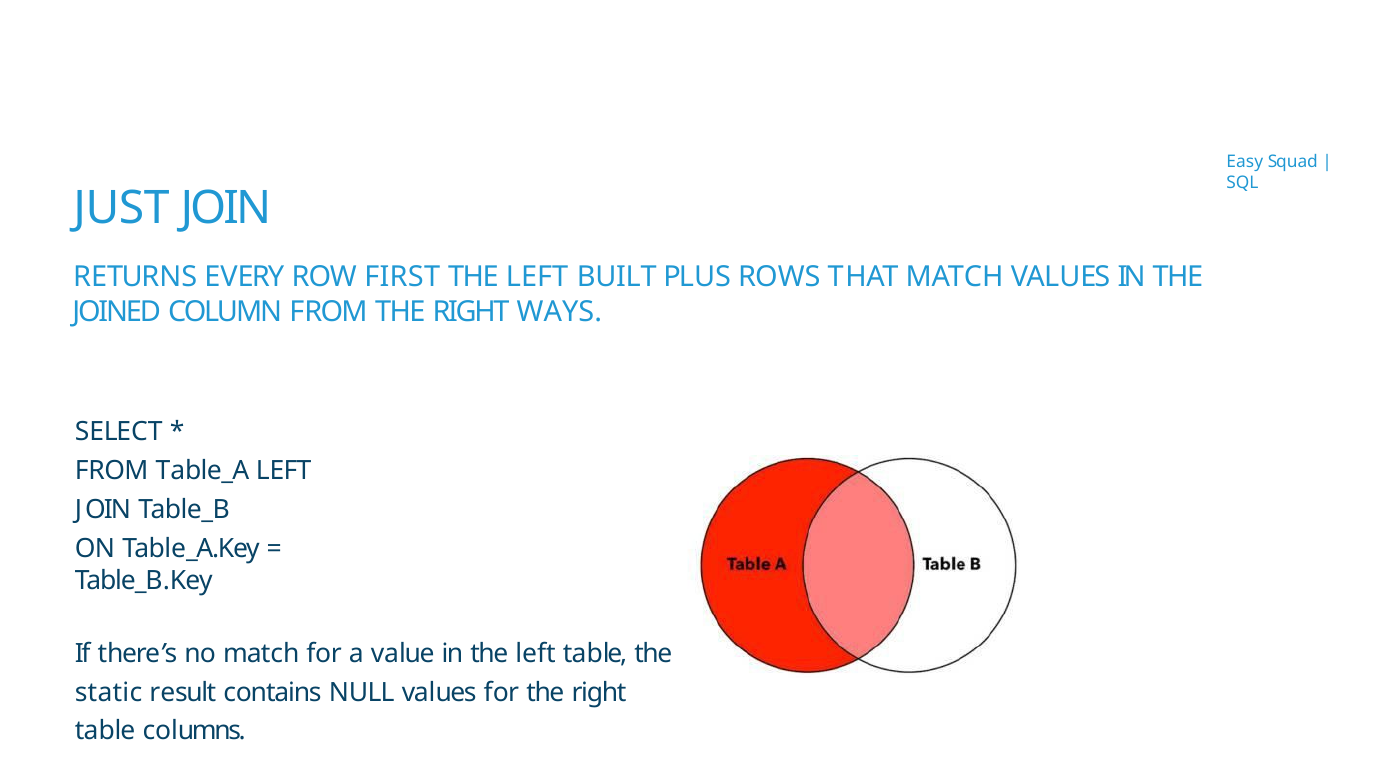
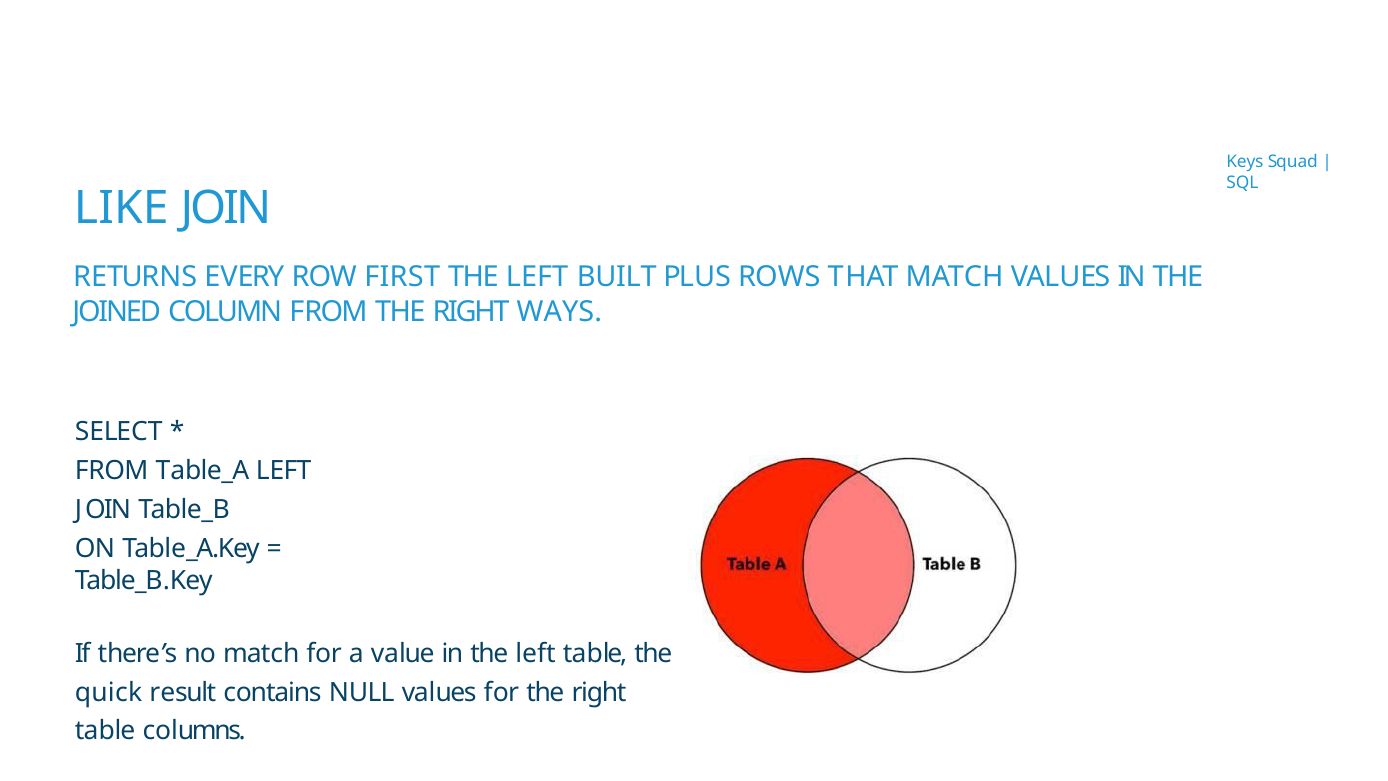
Easy: Easy -> Keys (1245, 162)
JUST: JUST -> LIKE (121, 208)
static: static -> quick (109, 692)
